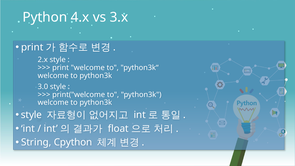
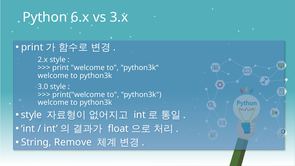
4.x: 4.x -> 6.x (80, 17)
Cpython: Cpython -> Remove (73, 142)
